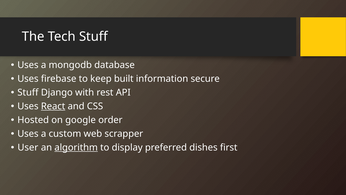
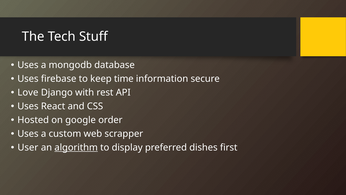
built: built -> time (124, 79)
Stuff: Stuff -> Love (28, 92)
React underline: present -> none (53, 106)
